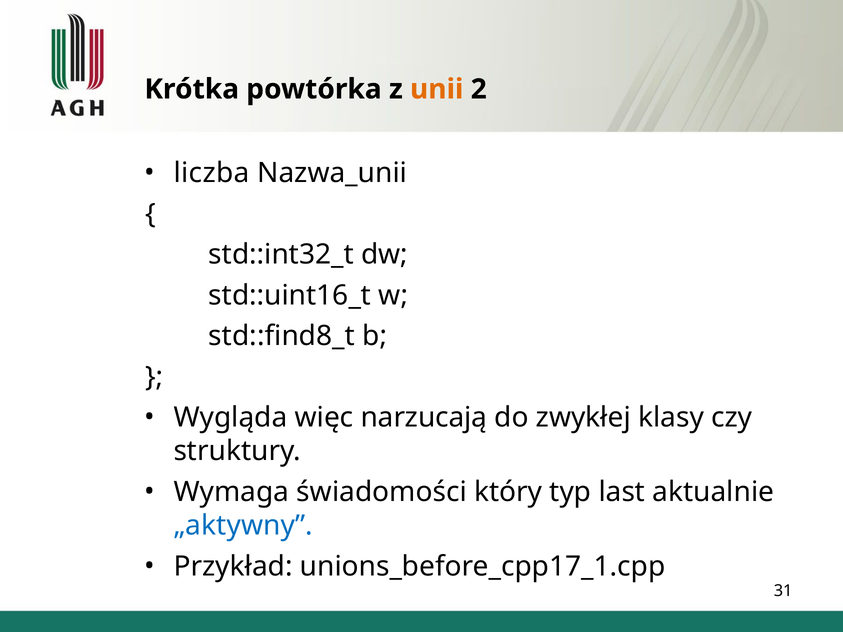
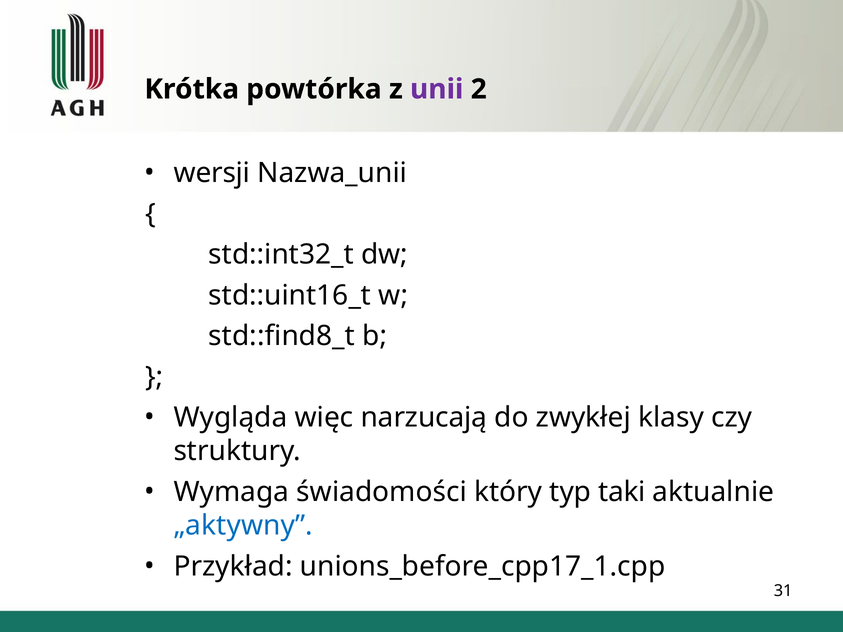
unii colour: orange -> purple (437, 89)
liczba: liczba -> wersji (212, 173)
last: last -> taki (622, 492)
